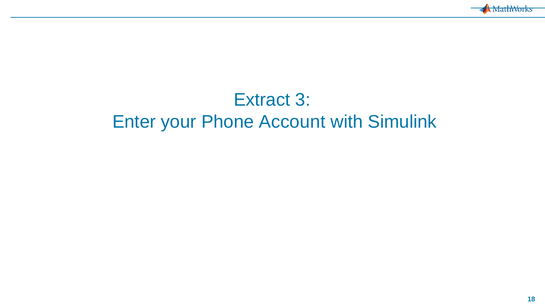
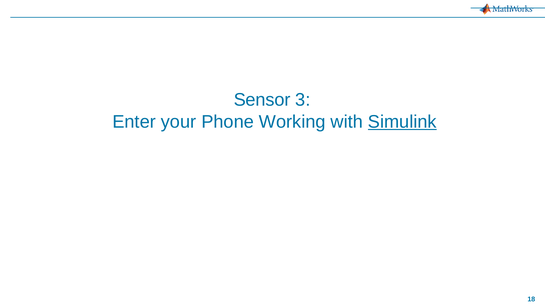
Extract: Extract -> Sensor (262, 100)
Account: Account -> Working (292, 122)
Simulink underline: none -> present (402, 122)
